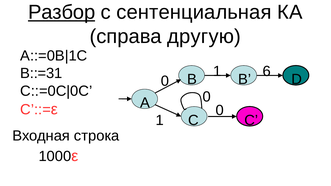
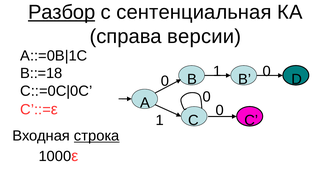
другую: другую -> версии (204, 36)
1 6: 6 -> 0 (267, 71)
B::=31: B::=31 -> B::=18 (41, 73)
строка underline: none -> present (97, 136)
